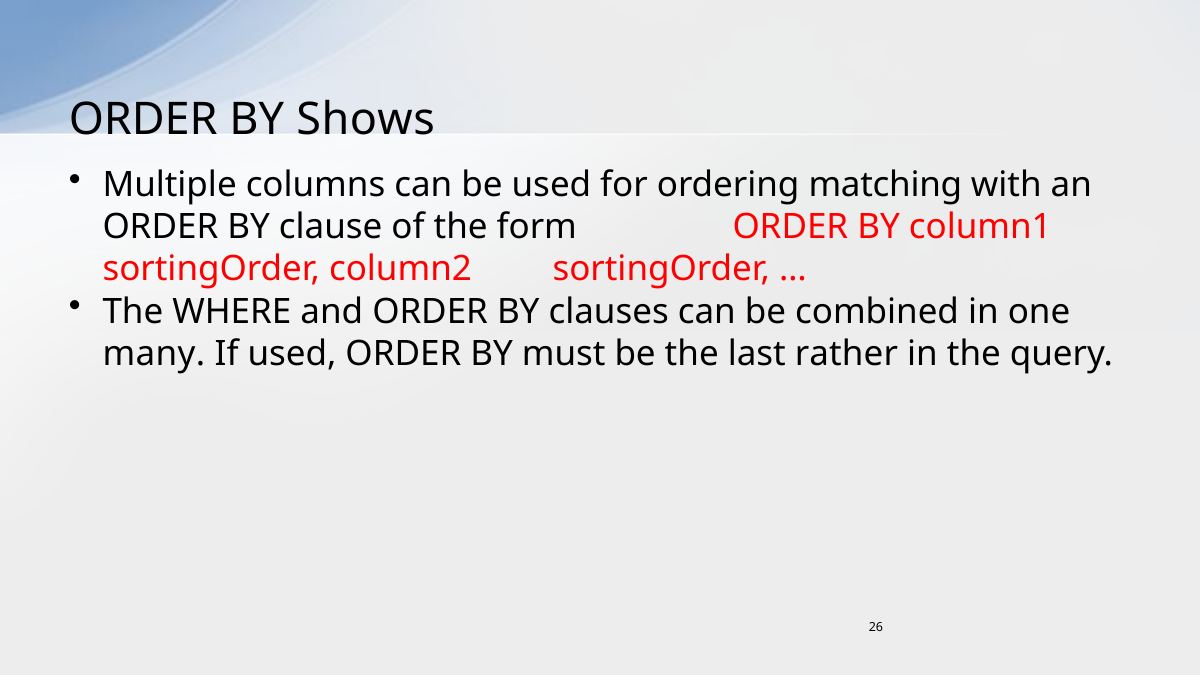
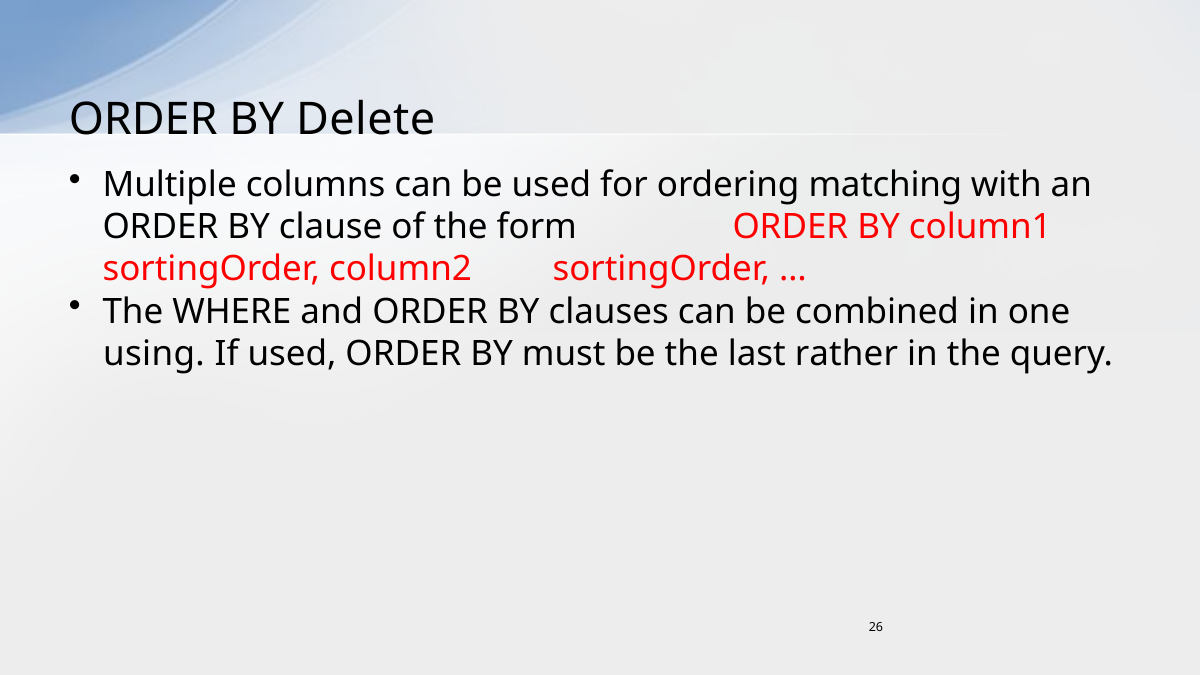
Shows: Shows -> Delete (366, 120)
many: many -> using (154, 353)
